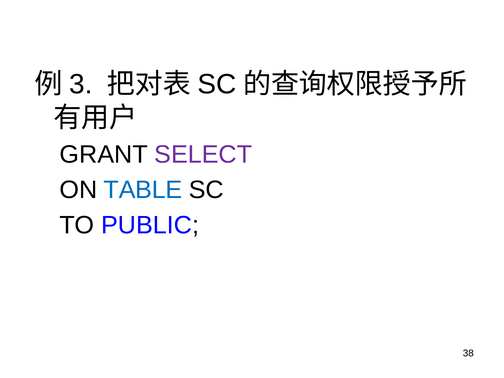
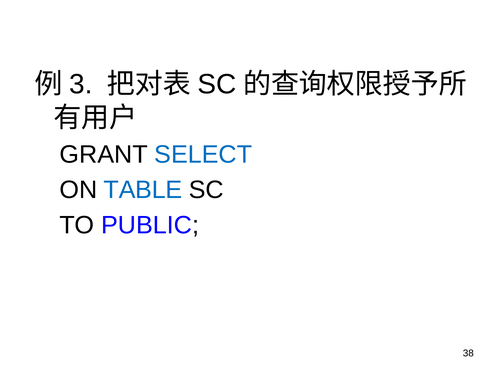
SELECT colour: purple -> blue (203, 155)
